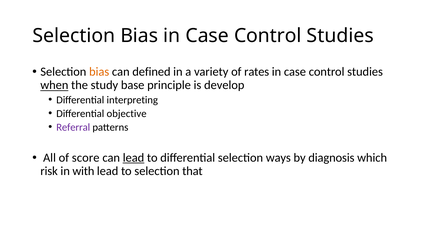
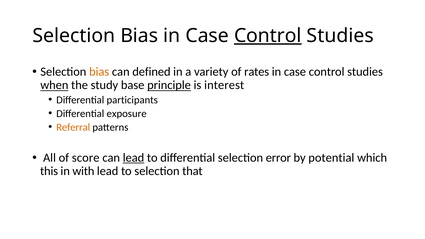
Control underline: none -> present (268, 36)
principle underline: none -> present (169, 85)
develop: develop -> interest (224, 85)
interpreting: interpreting -> participants (132, 100)
objective: objective -> exposure (127, 114)
Referral colour: purple -> orange (73, 127)
ways: ways -> error (278, 158)
diagnosis: diagnosis -> potential (331, 158)
risk: risk -> this (49, 171)
